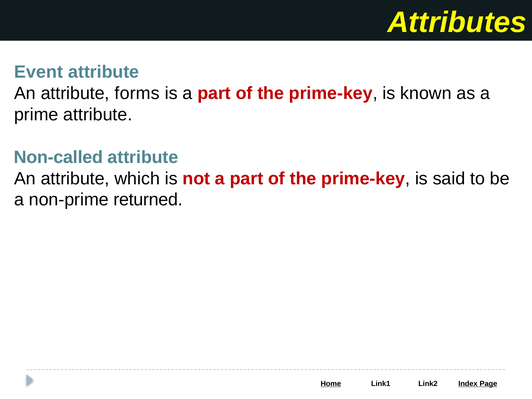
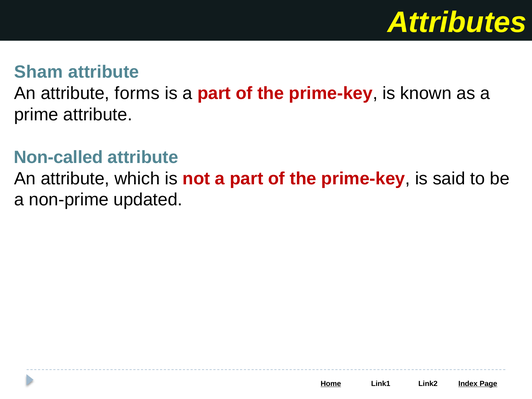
Event: Event -> Sham (39, 72)
returned: returned -> updated (148, 200)
